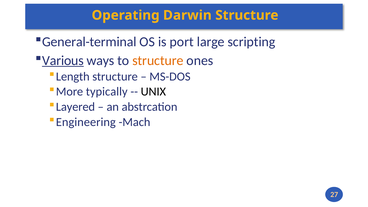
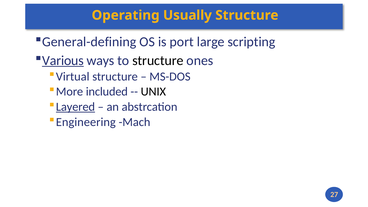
Darwin: Darwin -> Usually (187, 15)
General-terminal: General-terminal -> General-defining (89, 42)
structure colour: orange -> black (158, 60)
Length: Length -> Virtual (73, 76)
typically: typically -> included (107, 92)
Layered underline: none -> present (75, 107)
